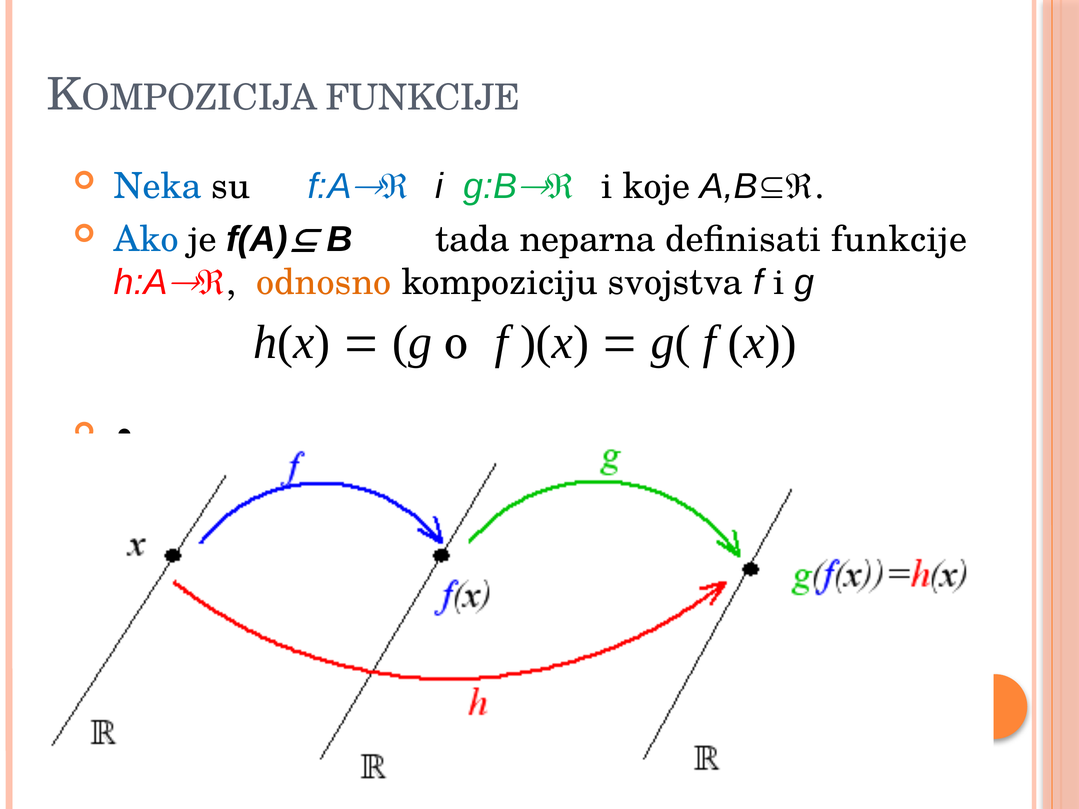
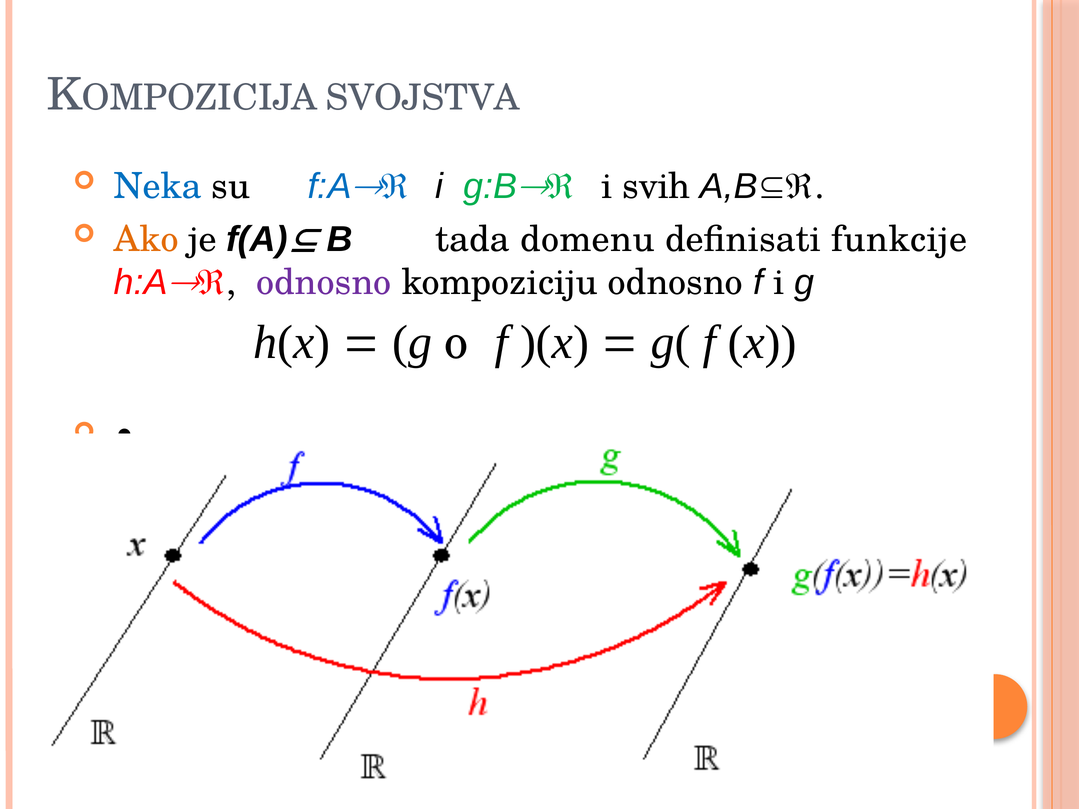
FUNKCIJE: FUNKCIJE -> SVOJSTVA (423, 98)
koje: koje -> svih (656, 187)
Ako colour: blue -> orange (146, 239)
neparna: neparna -> domenu (587, 239)
odnosno colour: orange -> purple (324, 283)
kompoziciju svojstva: svojstva -> odnosno (675, 283)
